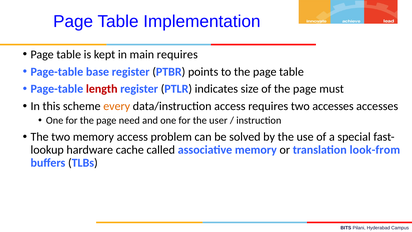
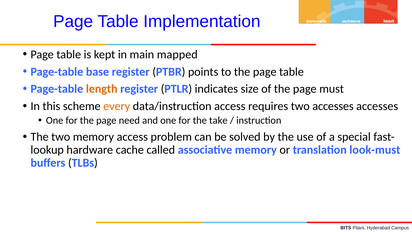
main requires: requires -> mapped (177, 54)
length colour: red -> orange (102, 89)
user: user -> take (218, 120)
look-from: look-from -> look-must (375, 150)
